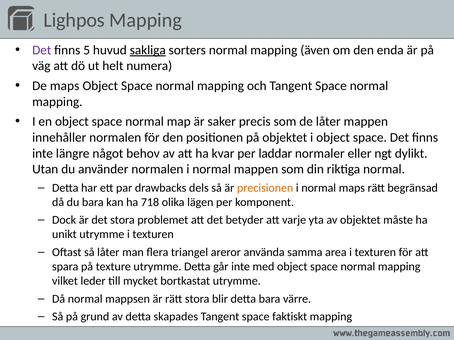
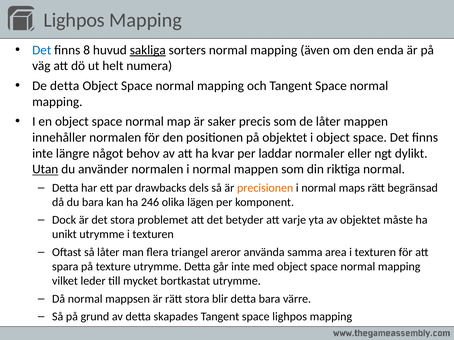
Det colour: purple -> blue (42, 50)
5: 5 -> 8 (87, 50)
De maps: maps -> detta (65, 86)
Utan underline: none -> present (45, 169)
718: 718 -> 246 (150, 202)
space faktiskt: faktiskt -> lighpos (290, 317)
